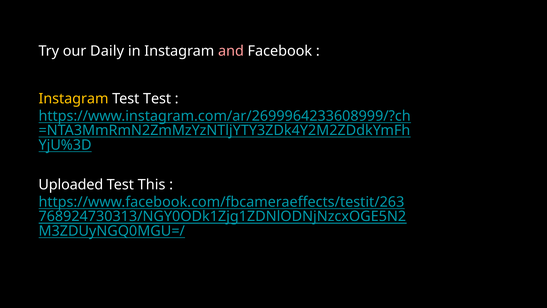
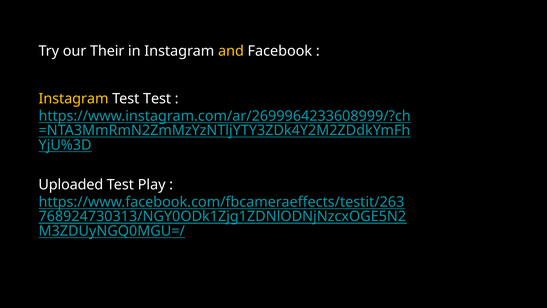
Daily: Daily -> Their (107, 51)
and colour: pink -> yellow (231, 51)
This: This -> Play (152, 185)
